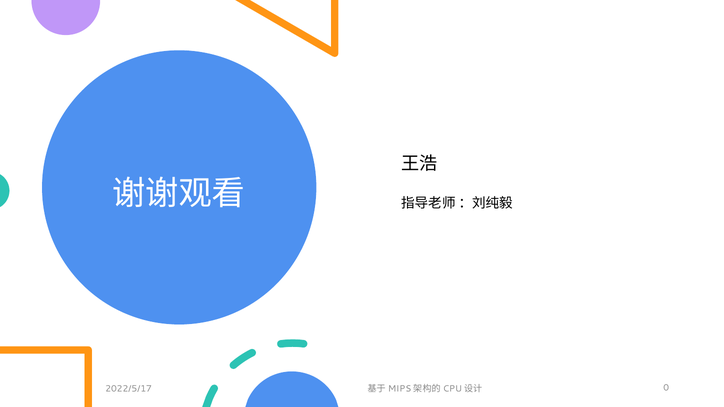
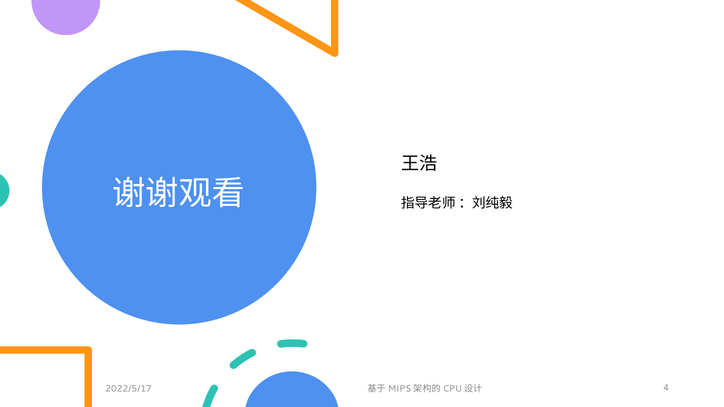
0: 0 -> 4 (666, 388)
